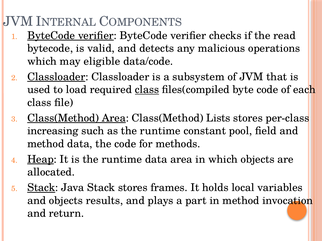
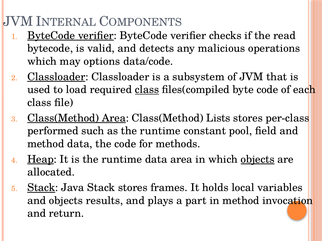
eligible: eligible -> options (102, 61)
increasing: increasing -> performed (53, 131)
objects underline: none -> present (258, 160)
